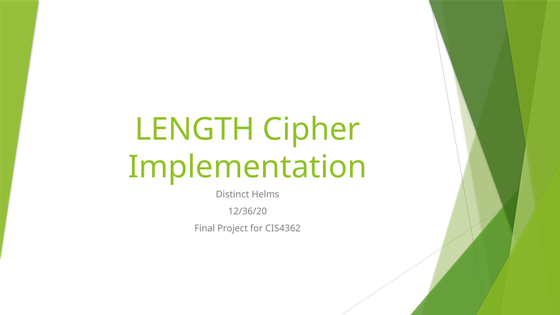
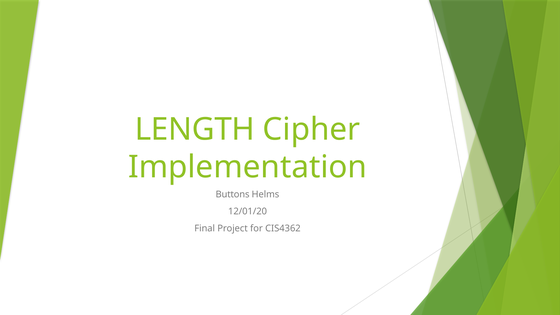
Distinct: Distinct -> Buttons (233, 194)
12/36/20: 12/36/20 -> 12/01/20 (248, 211)
